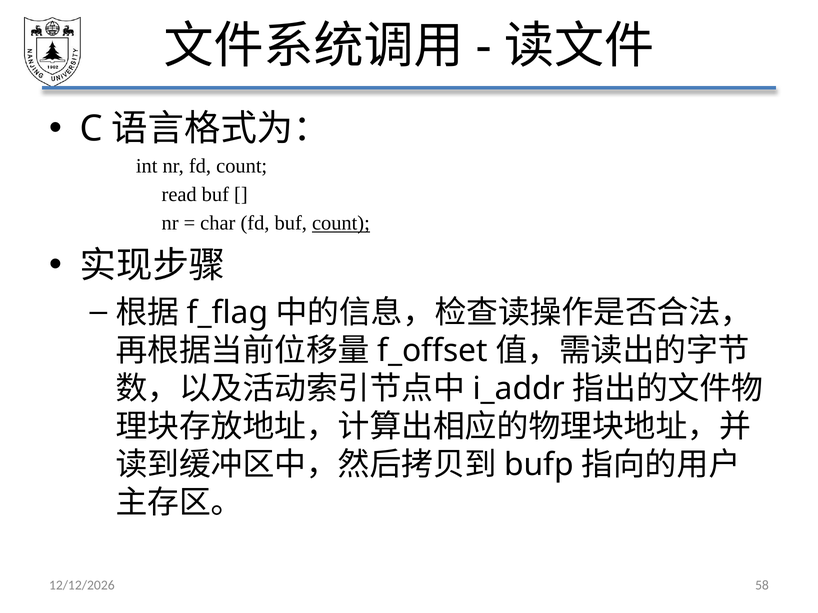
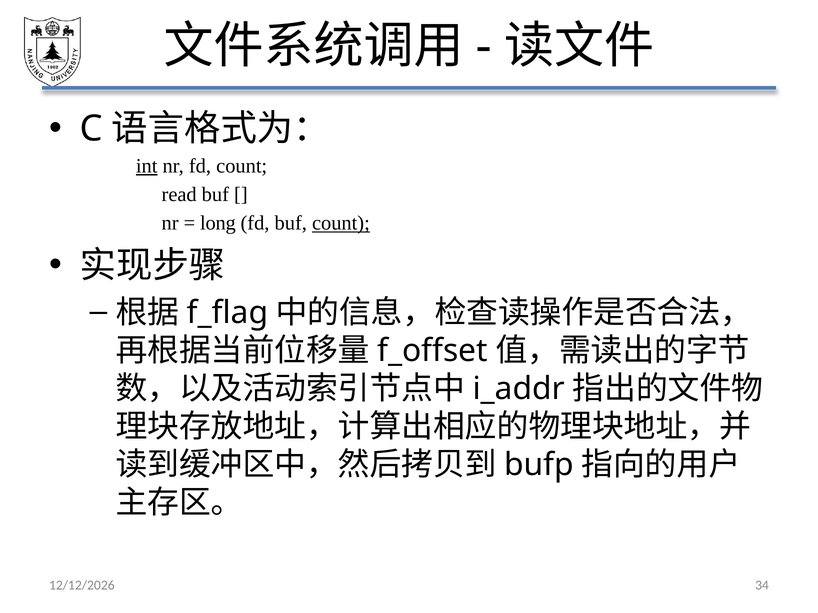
int underline: none -> present (147, 166)
char: char -> long (218, 223)
58: 58 -> 34 (762, 586)
